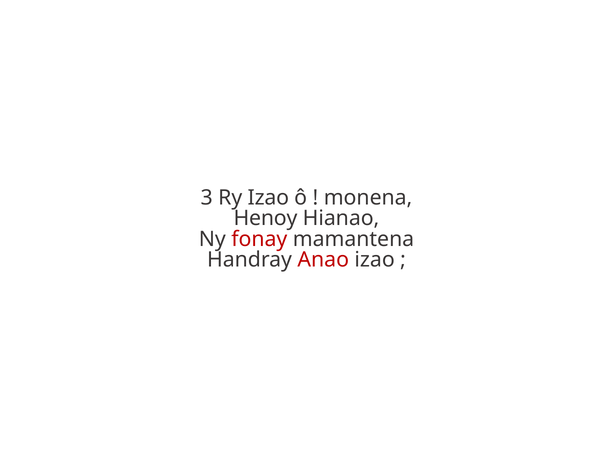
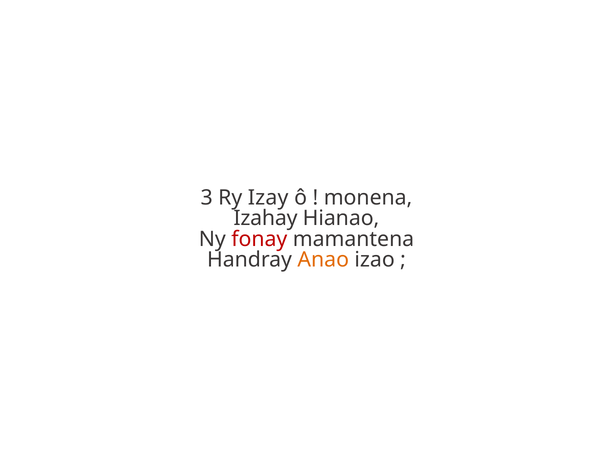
Ry Izao: Izao -> Izay (268, 198)
Henoy: Henoy -> Izahay (265, 219)
Anao colour: red -> orange (323, 260)
